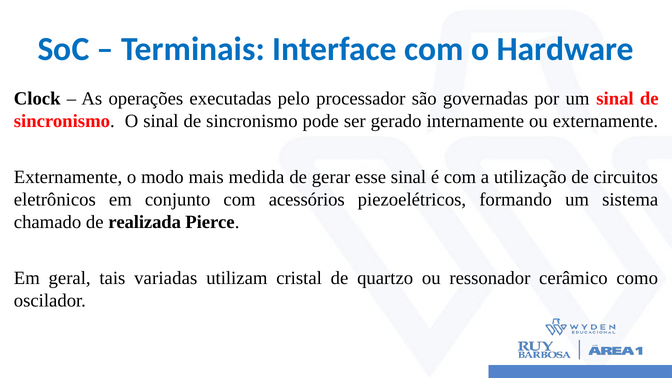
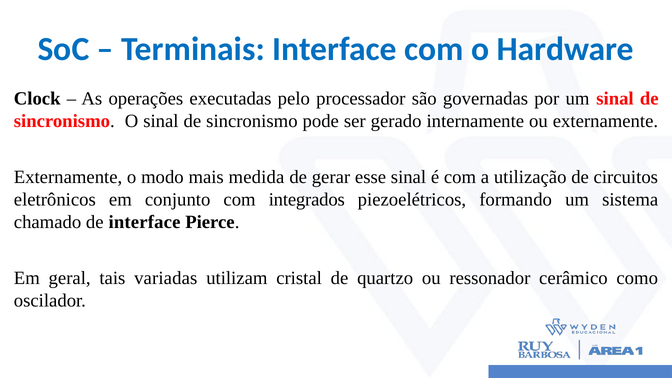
acessórios: acessórios -> integrados (307, 200)
de realizada: realizada -> interface (144, 222)
